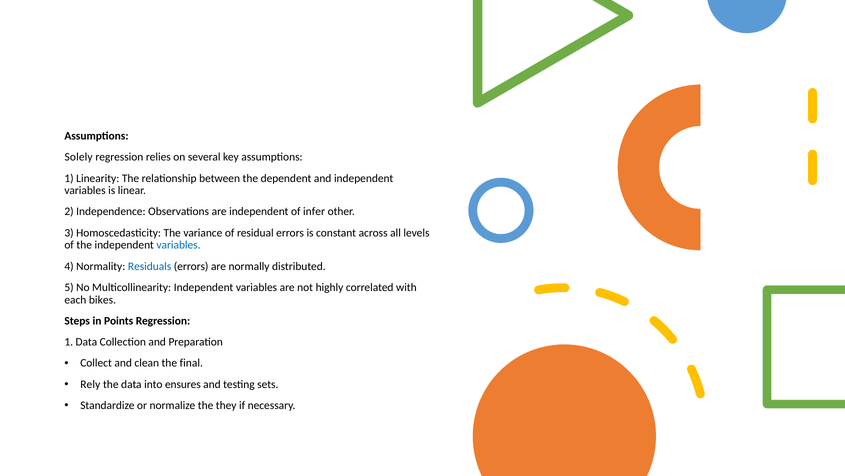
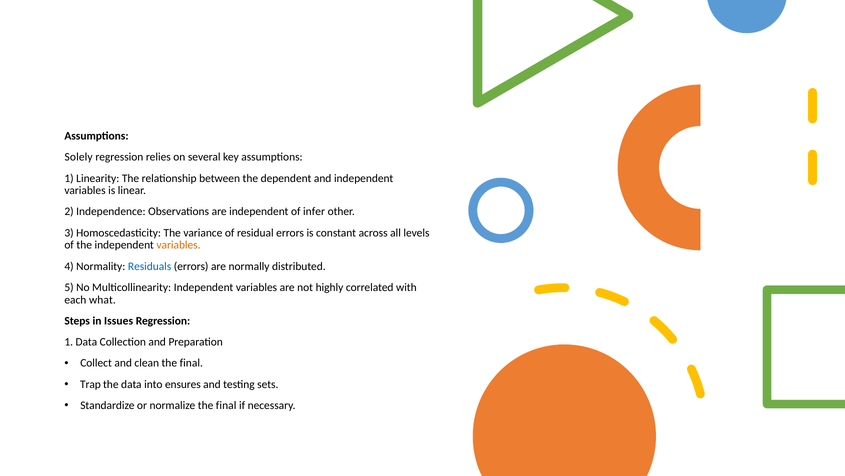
variables colour: blue -> orange (178, 245)
bikes: bikes -> what (102, 299)
Points: Points -> Issues (119, 320)
Rely: Rely -> Trap (90, 384)
normalize the they: they -> final (226, 405)
